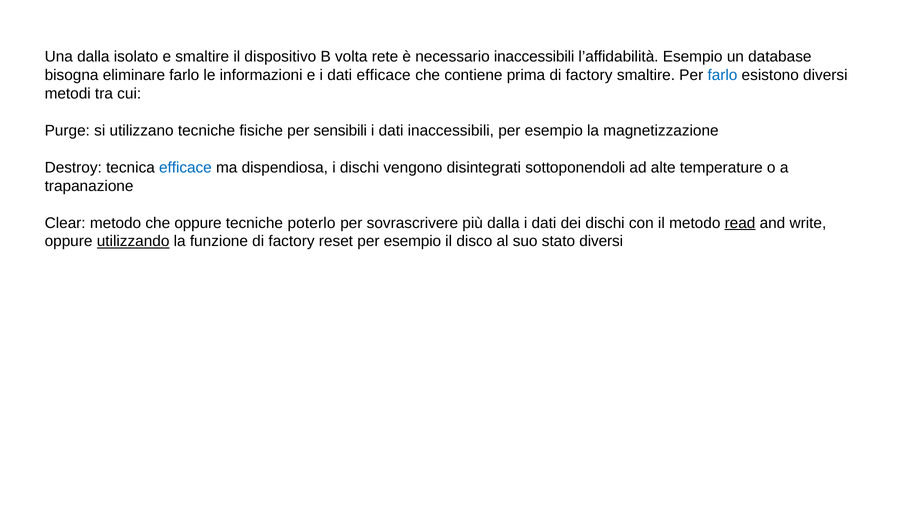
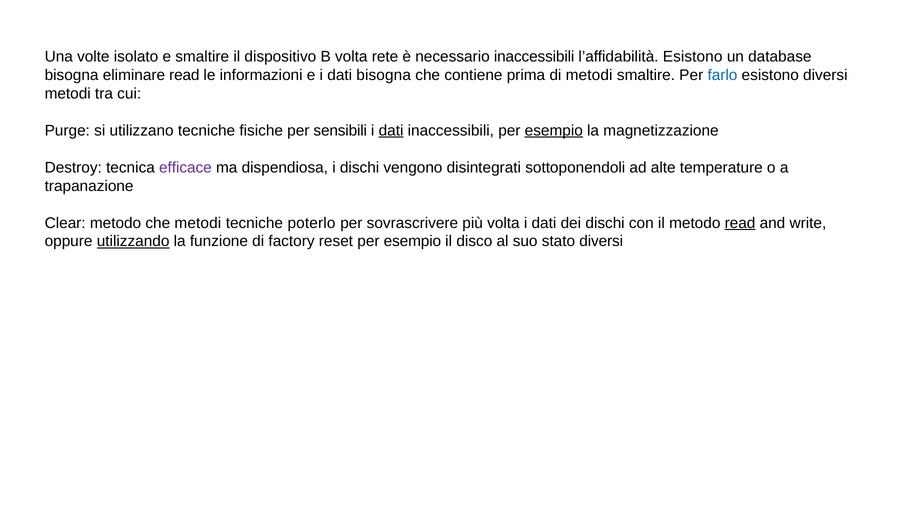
Una dalla: dalla -> volte (93, 57)
l’affidabilità Esempio: Esempio -> Esistono (693, 57)
eliminare farlo: farlo -> read (184, 75)
dati efficace: efficace -> bisogna (384, 75)
prima di factory: factory -> metodi (589, 75)
dati underline: none -> present (391, 130)
esempio underline: none -> present (554, 130)
efficace colour: blue -> purple (185, 167)
che oppure: oppure -> metodi (198, 223)
più dalla: dalla -> volta (503, 223)
